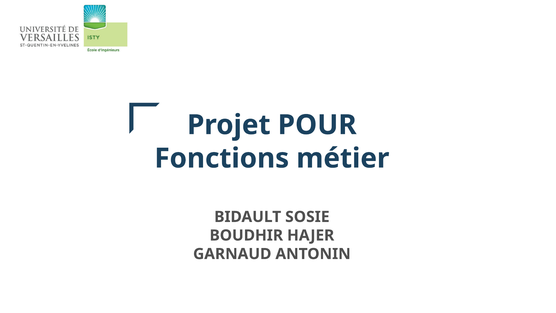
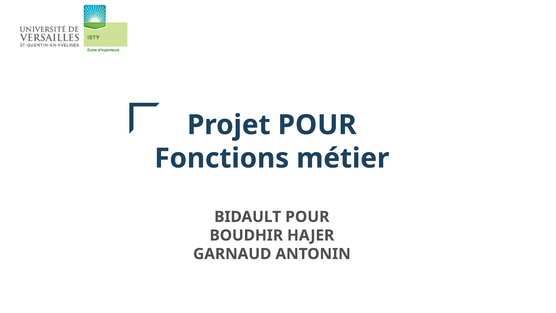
BIDAULT SOSIE: SOSIE -> POUR (307, 217)
